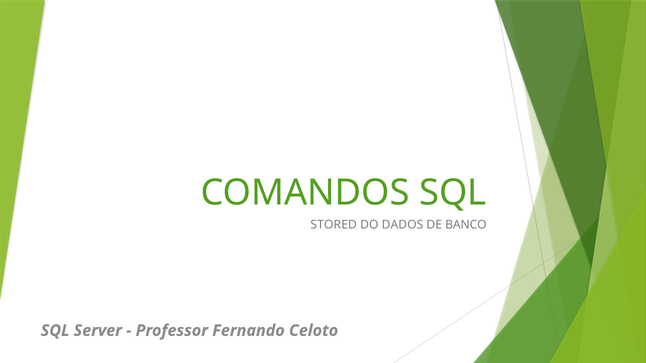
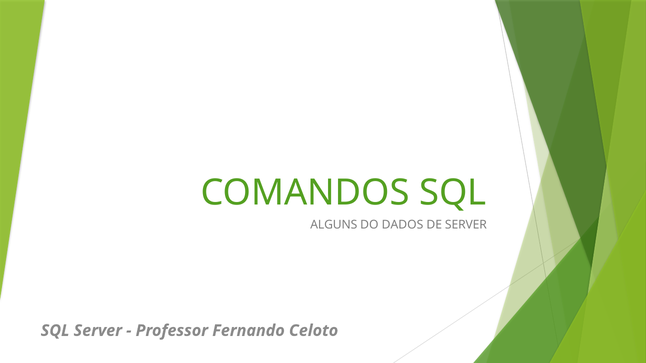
STORED: STORED -> ALGUNS (334, 225)
DE BANCO: BANCO -> SERVER (466, 225)
